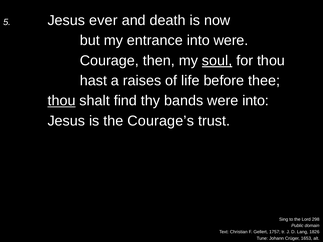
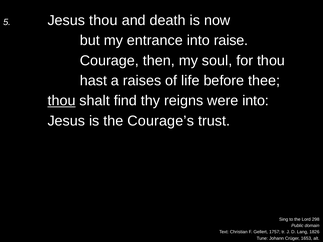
Jesus ever: ever -> thou (103, 20)
into were: were -> raise (231, 41)
soul underline: present -> none (217, 61)
bands: bands -> reigns (184, 101)
